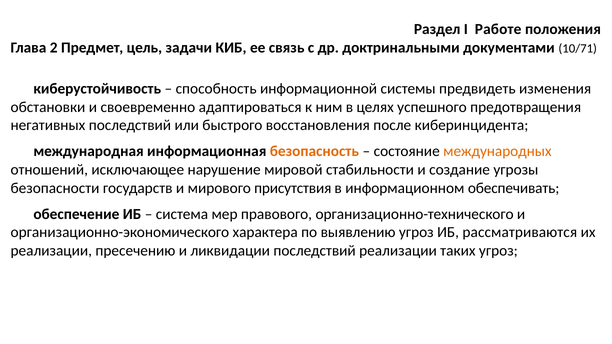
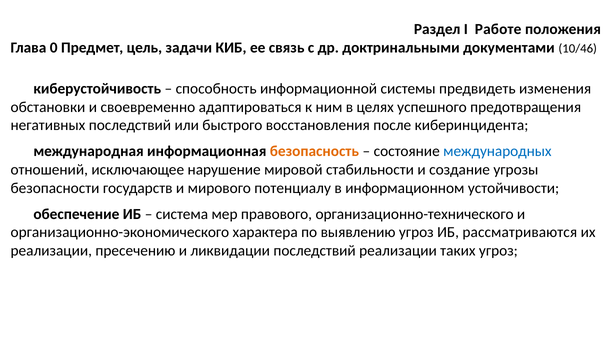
2: 2 -> 0 (54, 47)
10/71: 10/71 -> 10/46 (578, 48)
международных colour: orange -> blue (497, 152)
присутствия: присутствия -> потенциалу (293, 188)
обеспечивать: обеспечивать -> устойчивости (514, 188)
